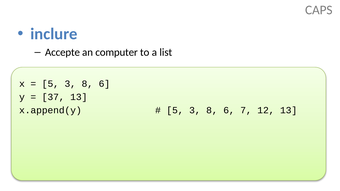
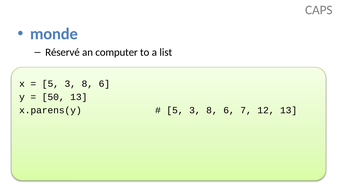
inclure: inclure -> monde (54, 34)
Accepte: Accepte -> Réservé (62, 52)
37: 37 -> 50 (53, 97)
x.append(y: x.append(y -> x.parens(y (50, 110)
